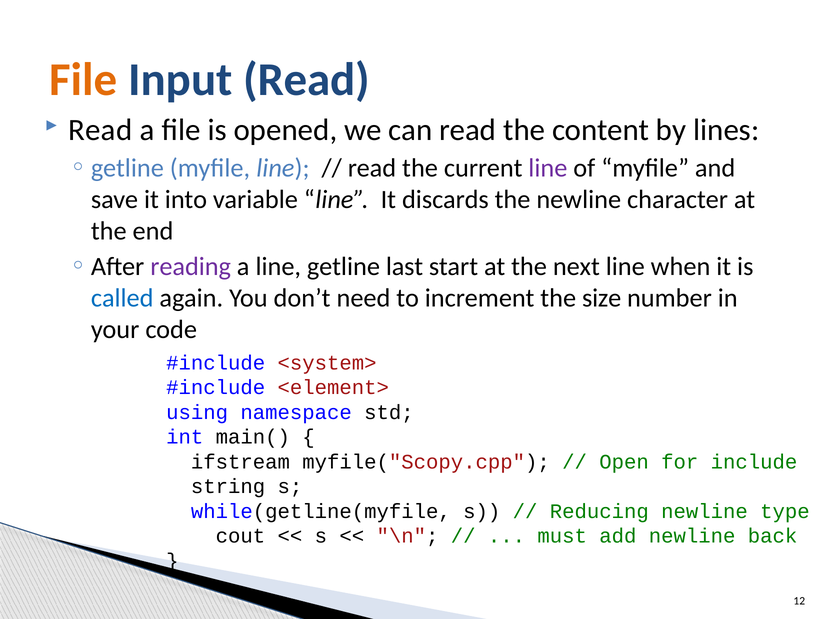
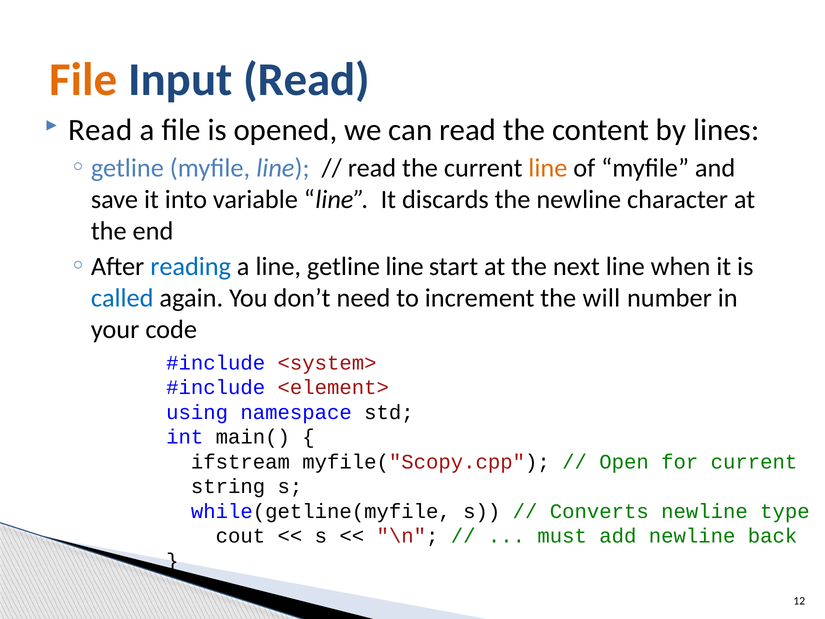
line colour: purple -> orange (548, 168)
reading colour: purple -> blue (191, 266)
getline last: last -> line (405, 266)
size: size -> will (601, 298)
for include: include -> current (754, 462)
Reducing: Reducing -> Converts (599, 511)
